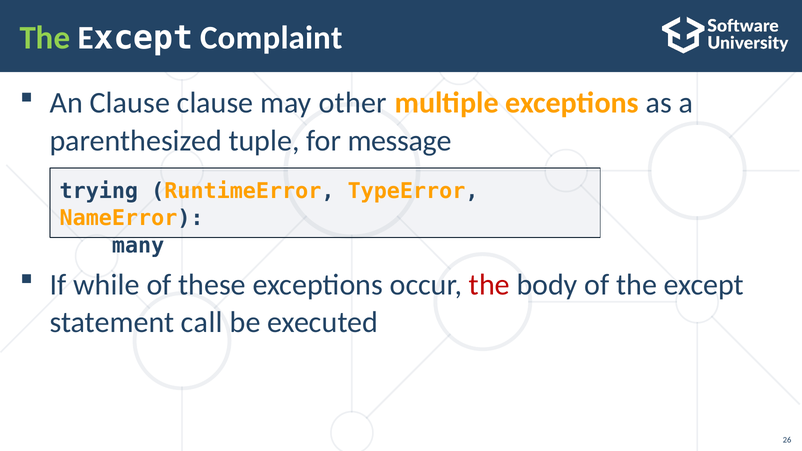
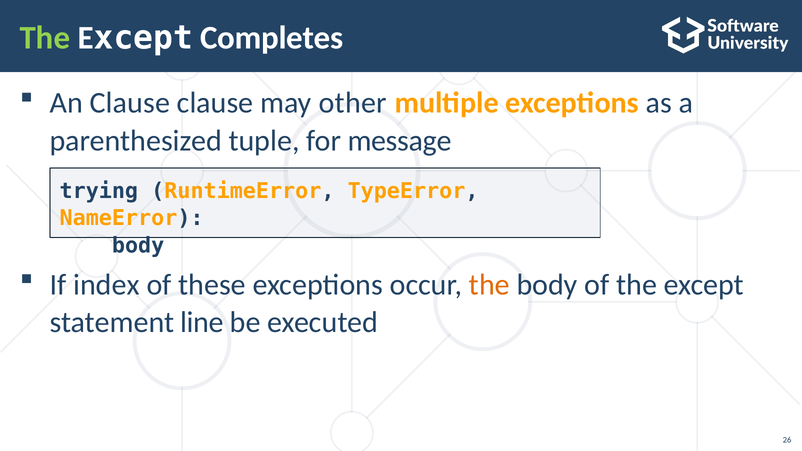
Complaint: Complaint -> Completes (272, 38)
many: many -> body (138, 246)
while: while -> index (106, 285)
the colour: red -> orange (489, 285)
call: call -> line (202, 323)
